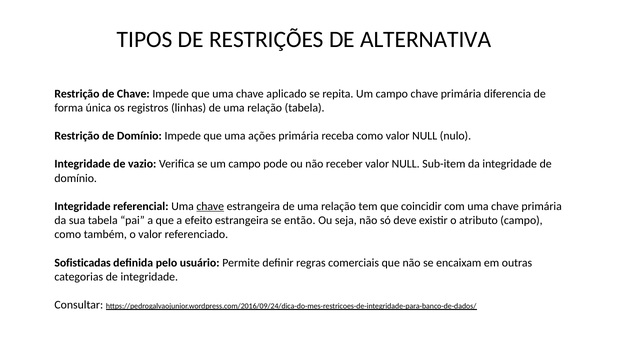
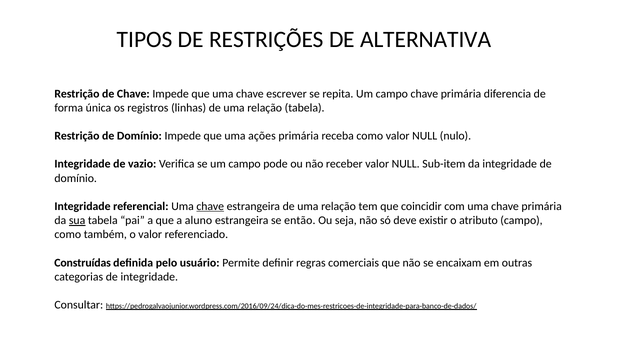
aplicado: aplicado -> escrever (287, 94)
sua underline: none -> present (77, 221)
efeito: efeito -> aluno (199, 221)
Sofisticadas: Sofisticadas -> Construídas (83, 263)
